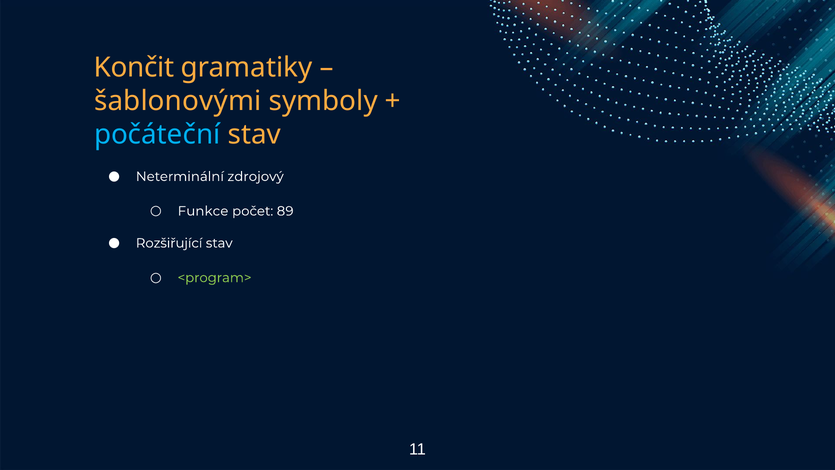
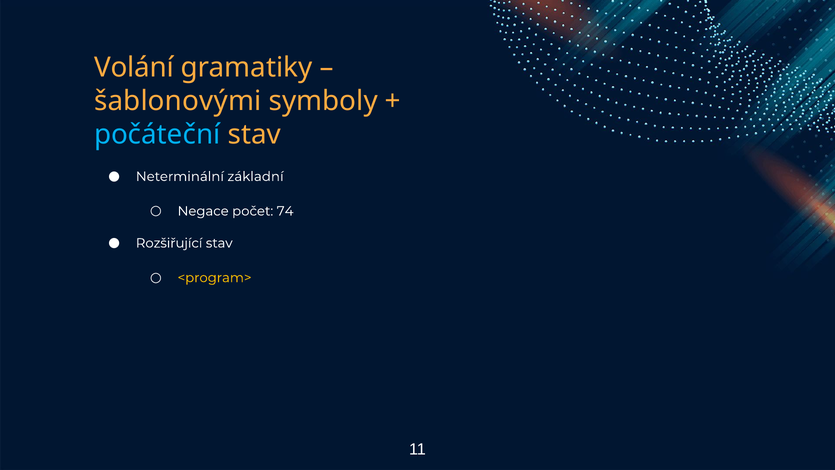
Končit: Končit -> Volání (134, 68)
zdrojový: zdrojový -> základní (256, 176)
Funkce: Funkce -> Negace (203, 211)
89: 89 -> 74 (285, 211)
<program> colour: light green -> yellow (215, 278)
